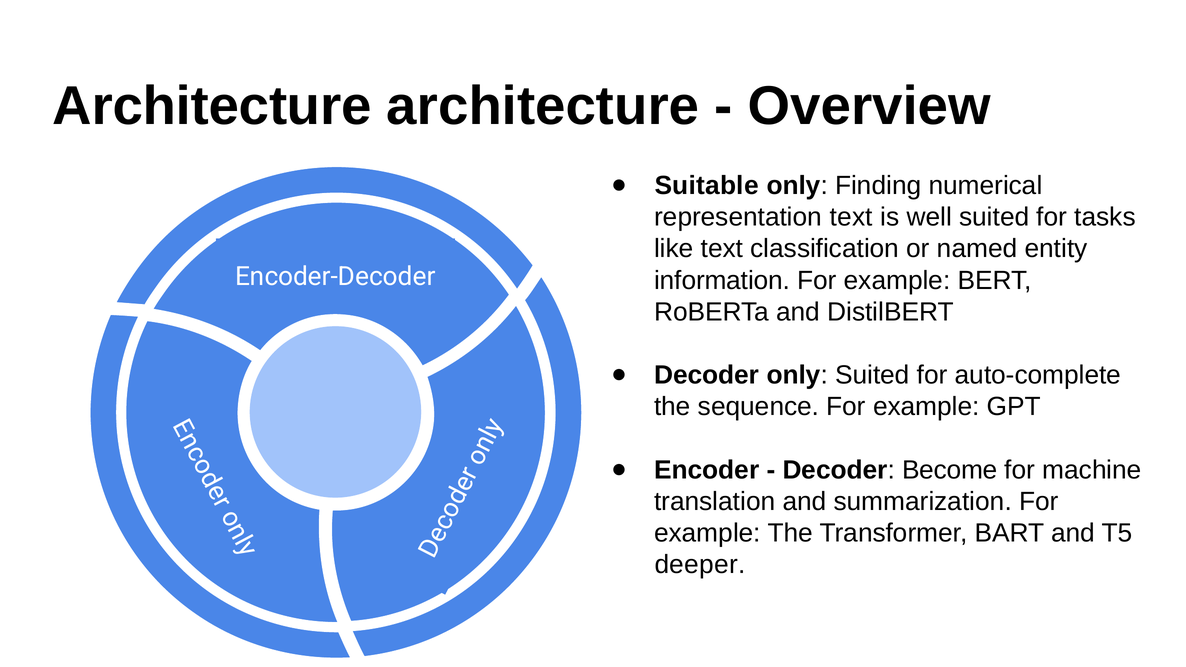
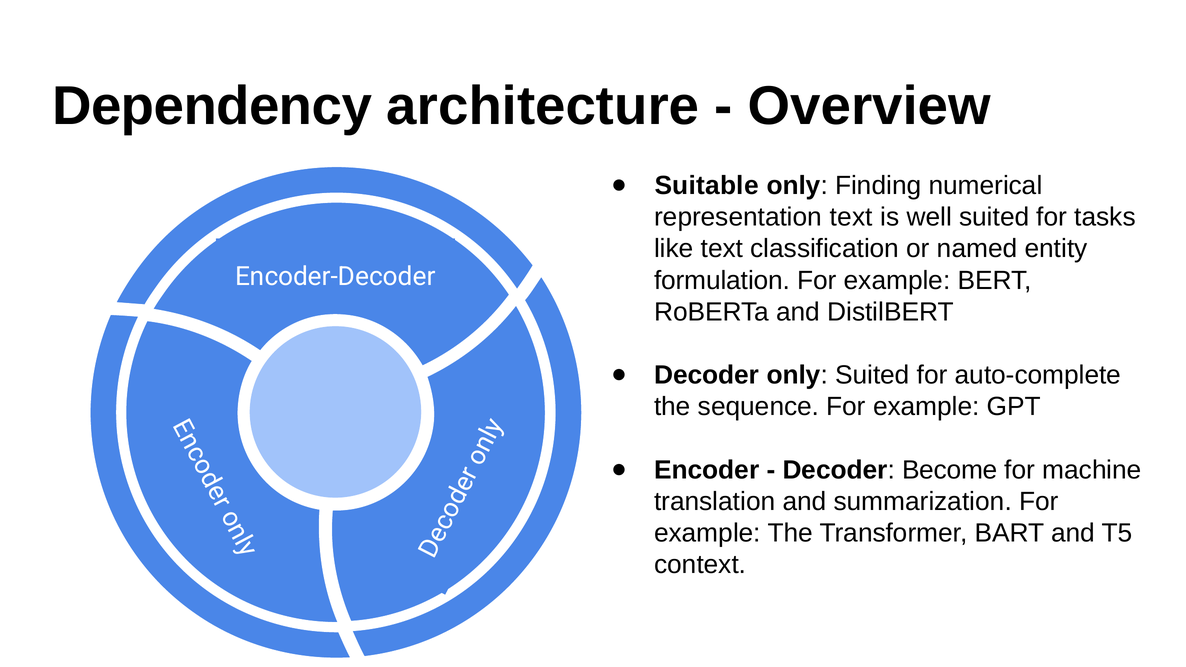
Architecture: Architecture -> Dependency (212, 106)
information: information -> formulation (722, 280)
deeper: deeper -> context (700, 565)
